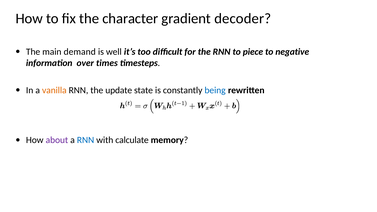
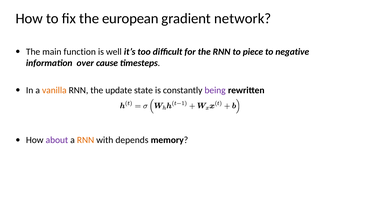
character: character -> european (130, 18)
decoder: decoder -> network (243, 18)
demand: demand -> function (80, 52)
times: times -> cause (107, 63)
being colour: blue -> purple (215, 90)
RNN colour: blue -> orange (86, 140)
calculate: calculate -> depends (132, 140)
